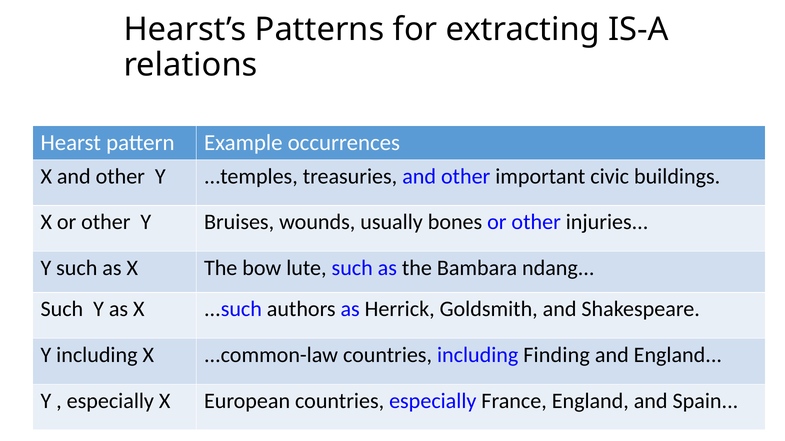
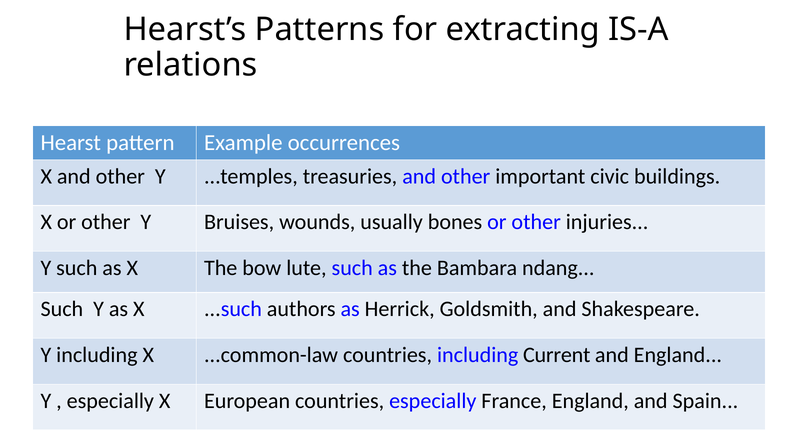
Finding: Finding -> Current (557, 355)
